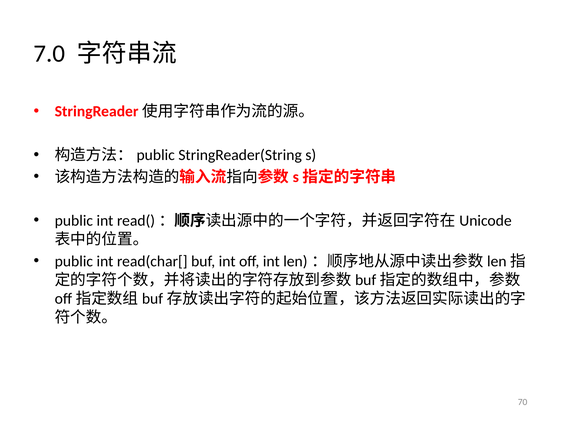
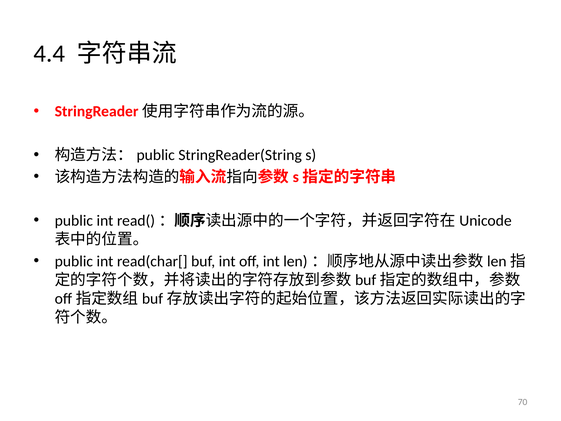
7.0: 7.0 -> 4.4 (49, 54)
